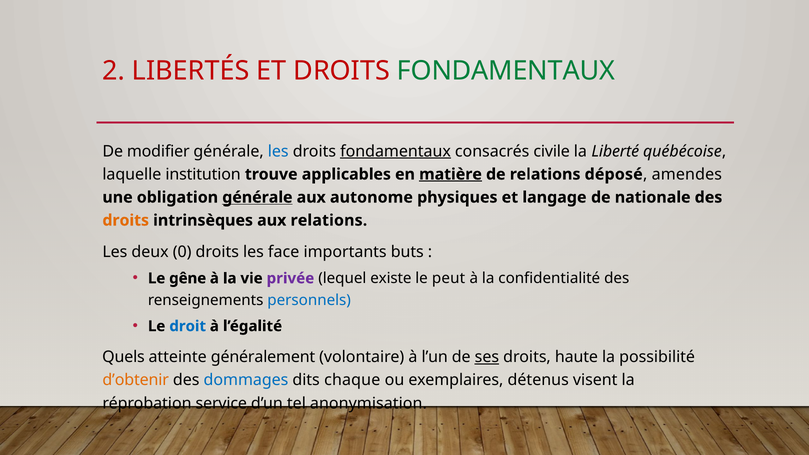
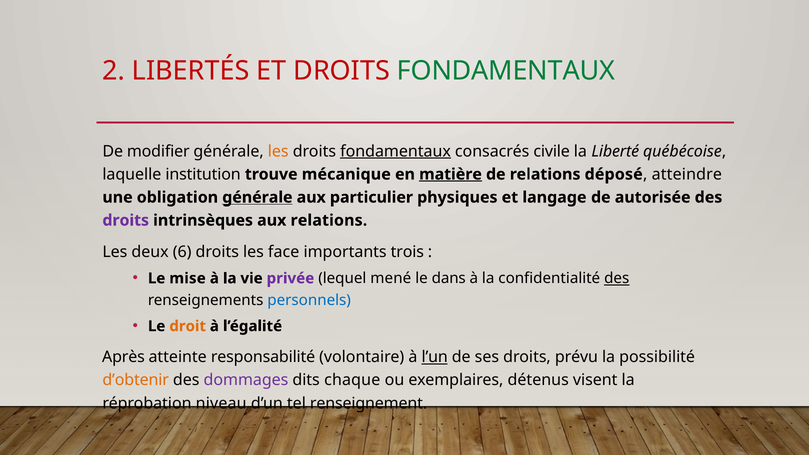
les colour: blue -> orange (278, 151)
applicables: applicables -> mécanique (346, 174)
amendes: amendes -> atteindre (687, 174)
autonome: autonome -> particulier (371, 197)
nationale: nationale -> autorisée (653, 197)
droits colour: orange -> purple (126, 220)
0: 0 -> 6 (182, 252)
buts: buts -> trois (407, 252)
gêne: gêne -> mise (188, 278)
existe: existe -> mené (391, 278)
peut: peut -> dans (449, 278)
des underline: none -> present (617, 278)
droit colour: blue -> orange (188, 326)
Quels: Quels -> Après (123, 357)
généralement: généralement -> responsabilité (263, 357)
l’un underline: none -> present (435, 357)
ses underline: present -> none (487, 357)
haute: haute -> prévu (576, 357)
dommages colour: blue -> purple (246, 380)
service: service -> niveau (221, 403)
anonymisation: anonymisation -> renseignement (369, 403)
